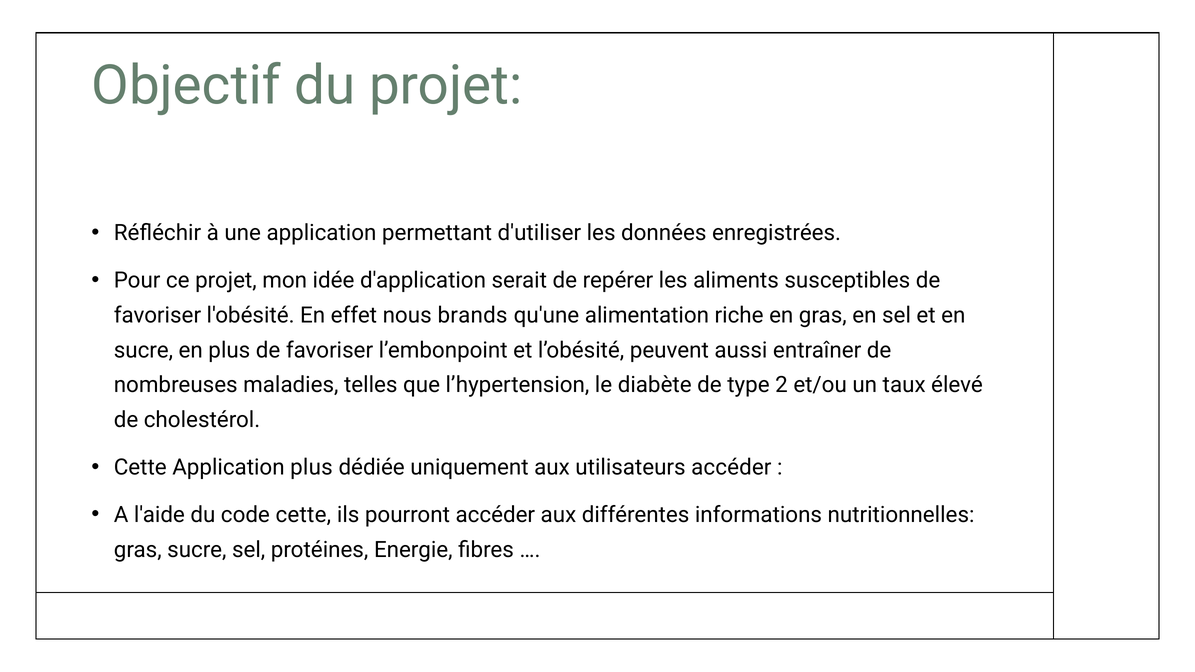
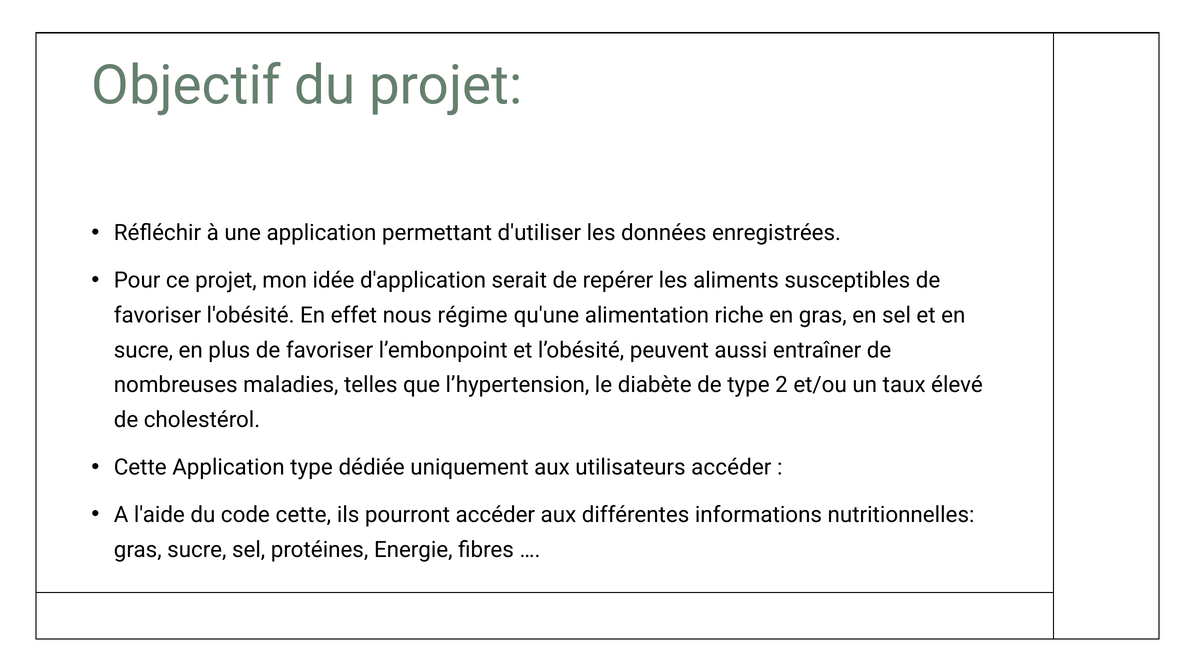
brands: brands -> régime (473, 315)
Application plus: plus -> type (312, 468)
